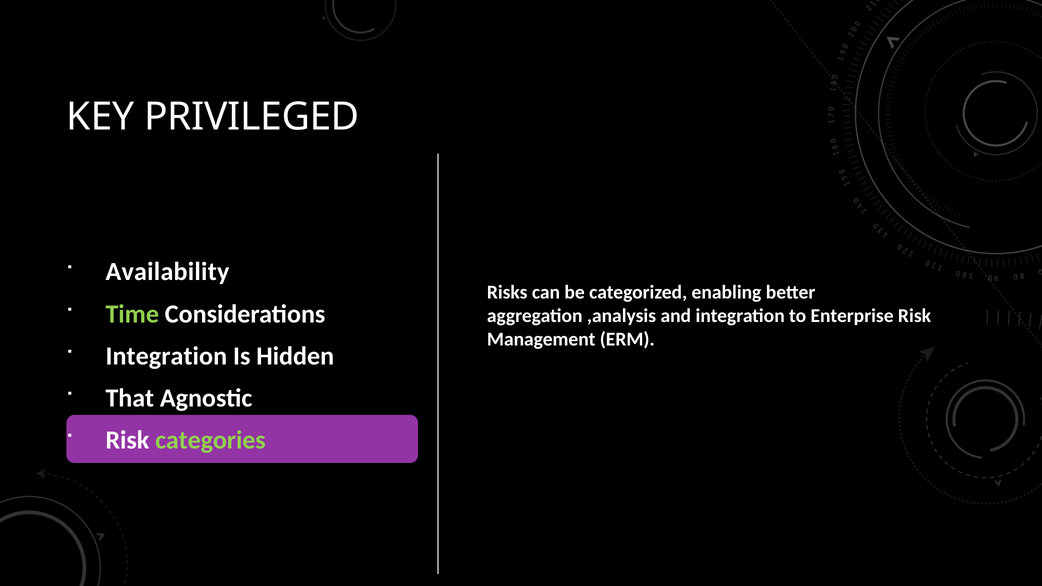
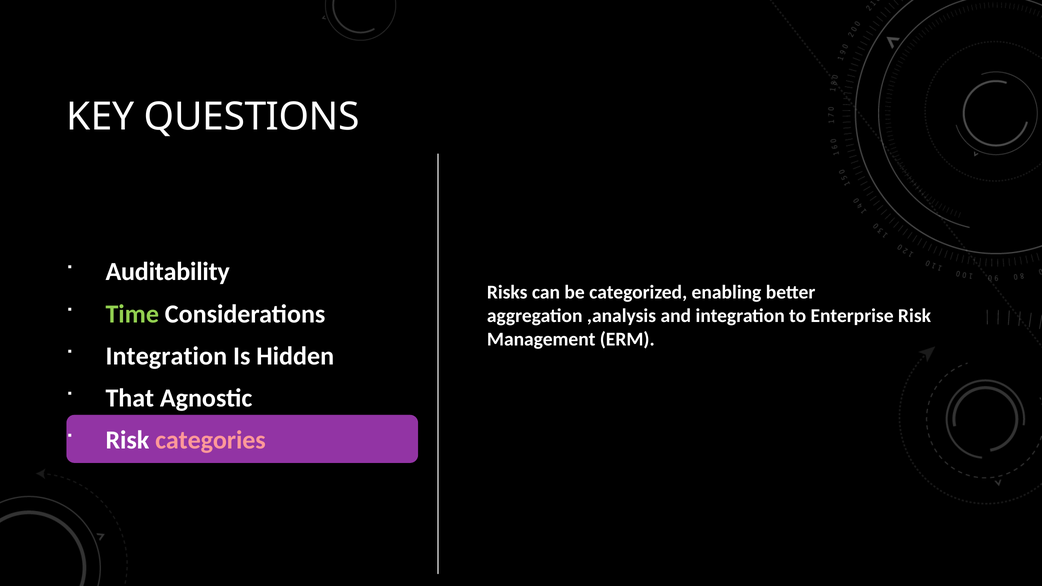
PRIVILEGED: PRIVILEGED -> QUESTIONS (252, 117)
Availability: Availability -> Auditability (168, 272)
categories colour: light green -> pink (210, 440)
